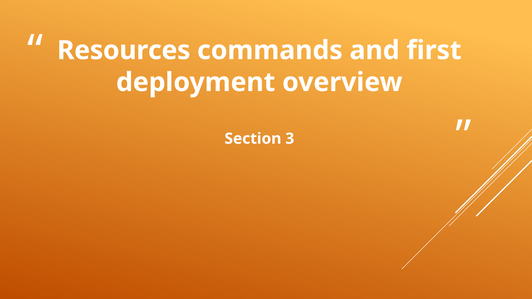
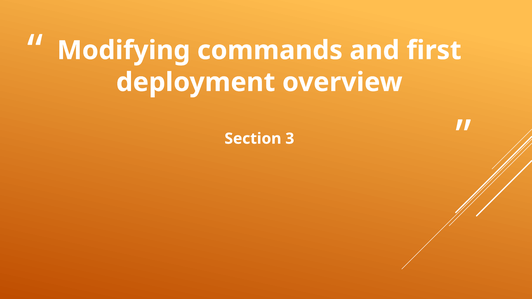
Resources: Resources -> Modifying (124, 50)
